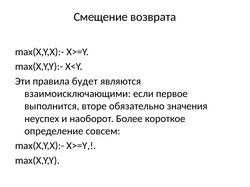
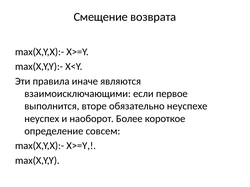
будет: будет -> иначе (85, 81)
значения: значения -> неуспехе (187, 106)
